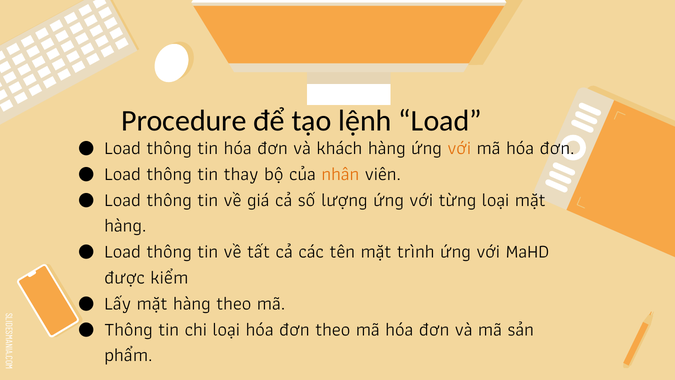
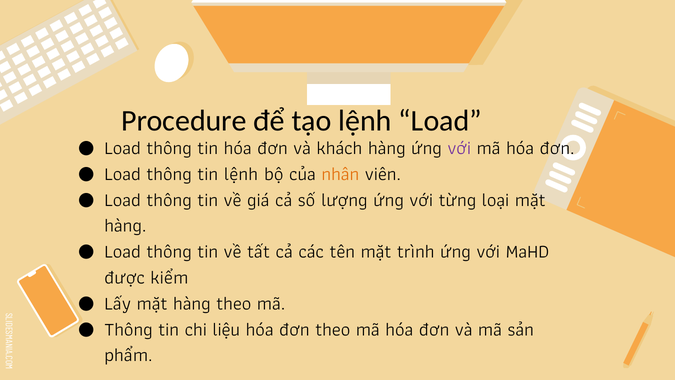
với colour: orange -> purple (459, 148)
tin thay: thay -> lệnh (241, 174)
chi loại: loại -> liệu (226, 329)
